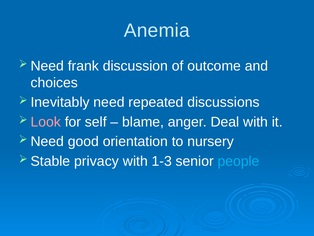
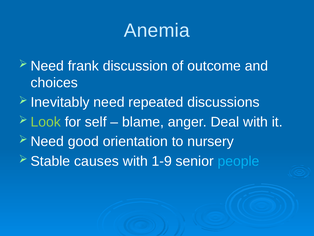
Look colour: pink -> light green (46, 122)
privacy: privacy -> causes (96, 161)
1-3: 1-3 -> 1-9 (162, 161)
